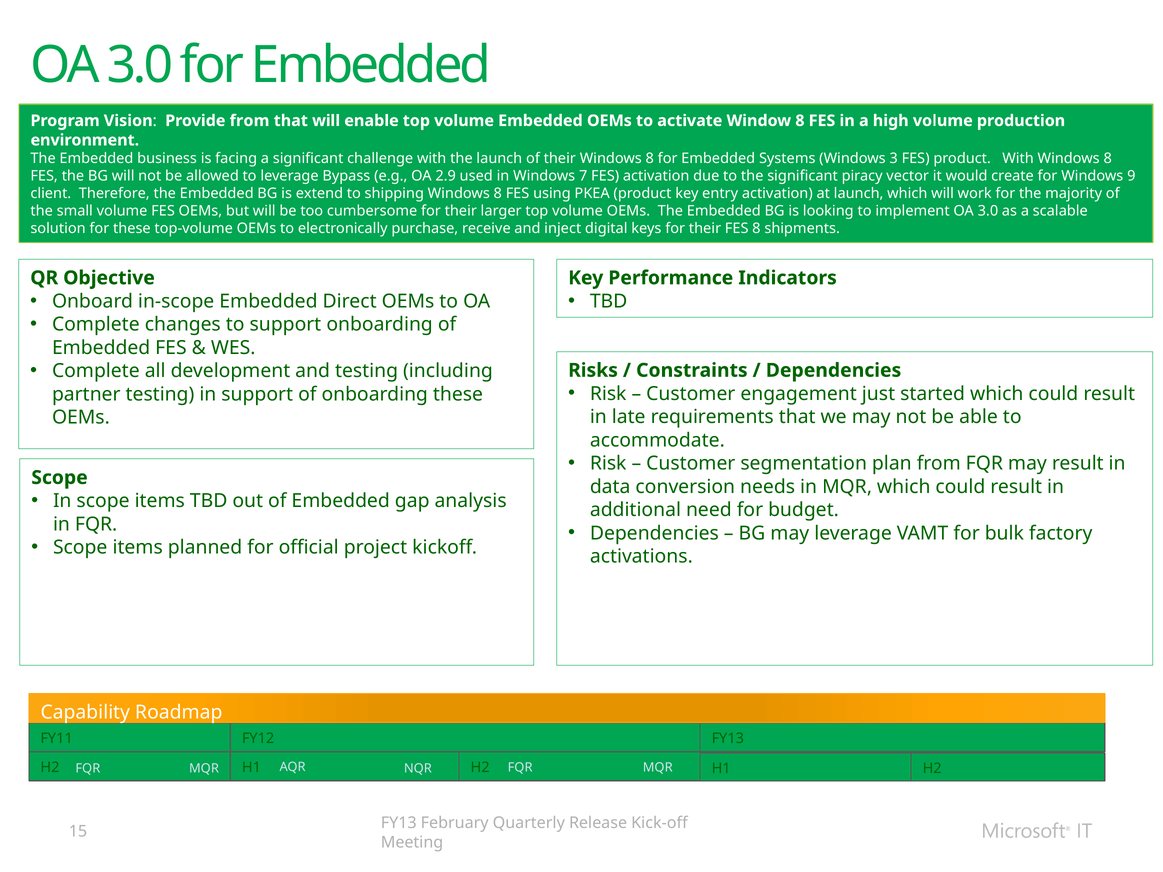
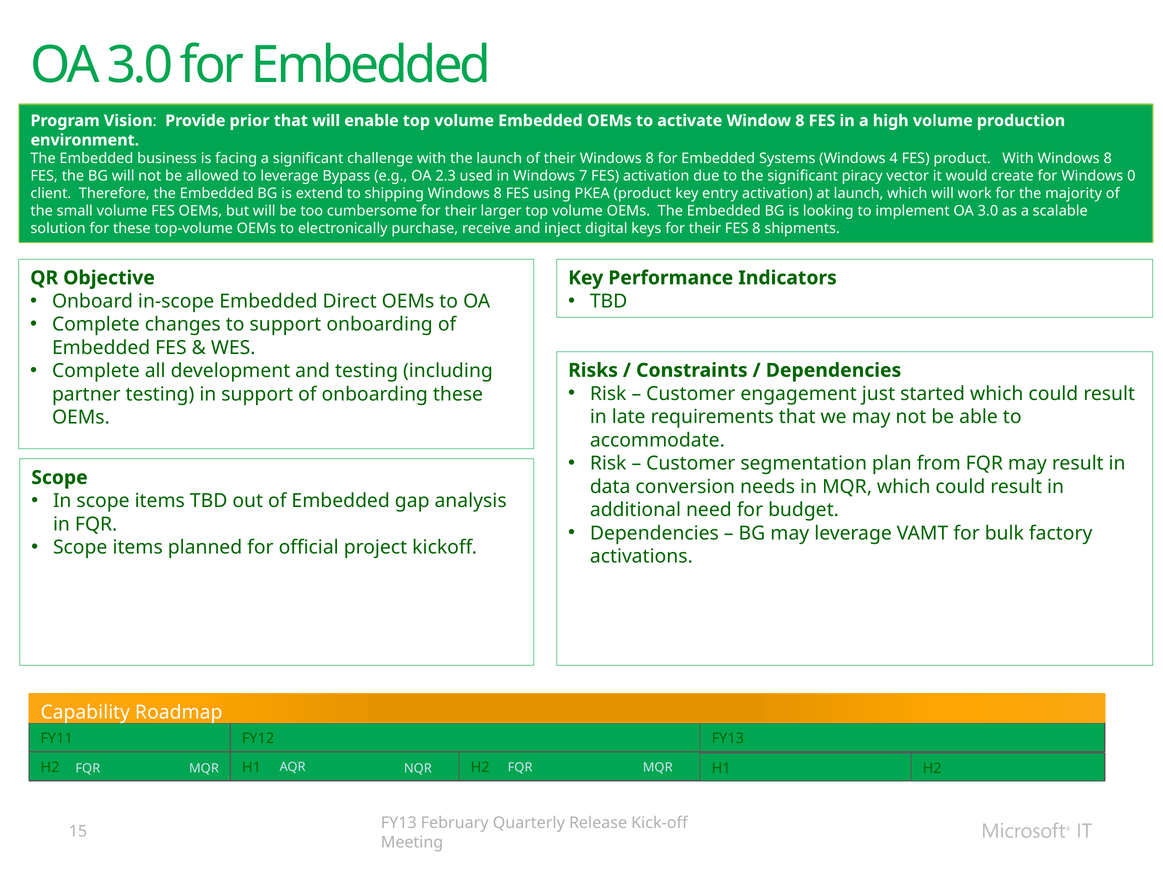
Provide from: from -> prior (250, 121)
3: 3 -> 4 (894, 159)
2.9: 2.9 -> 2.3 (446, 176)
9: 9 -> 0 (1131, 176)
